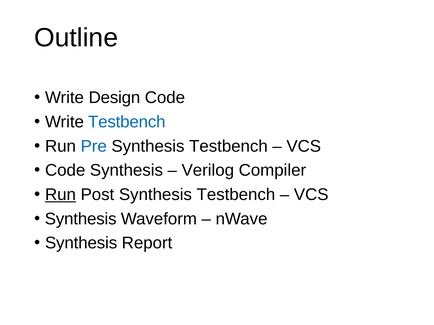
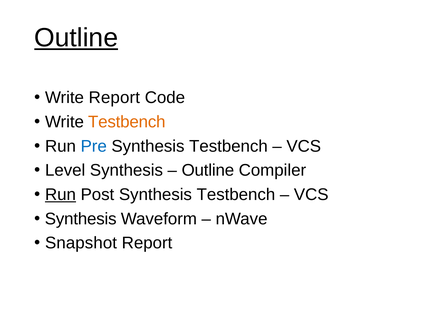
Outline underline: none -> present (76, 38)
Write Design: Design -> Report (114, 98)
Testbench colour: blue -> orange (127, 122)
Code: Code -> Level (65, 171)
Verilog: Verilog -> Outline (208, 171)
Synthesis: Synthesis -> Snapshot (81, 243)
